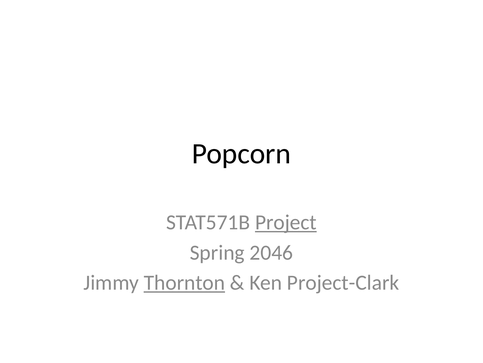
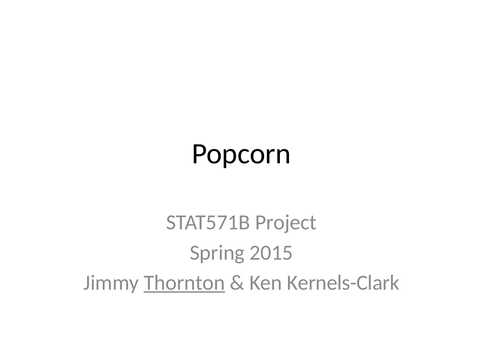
Project underline: present -> none (286, 222)
2046: 2046 -> 2015 (271, 252)
Project-Clark: Project-Clark -> Kernels-Clark (343, 282)
